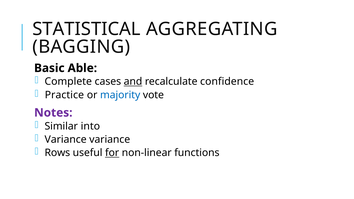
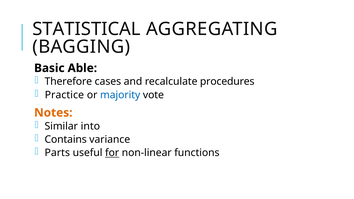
Complete: Complete -> Therefore (68, 82)
and underline: present -> none (133, 82)
confidence: confidence -> procedures (227, 82)
Notes colour: purple -> orange (53, 113)
Variance: Variance -> Contains (66, 140)
Rows: Rows -> Parts (57, 153)
